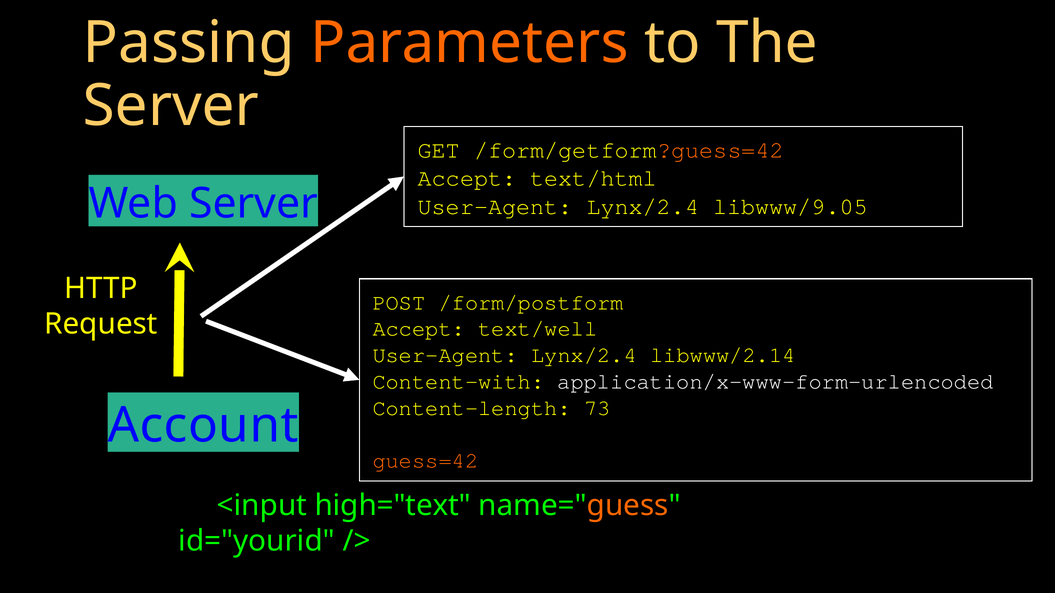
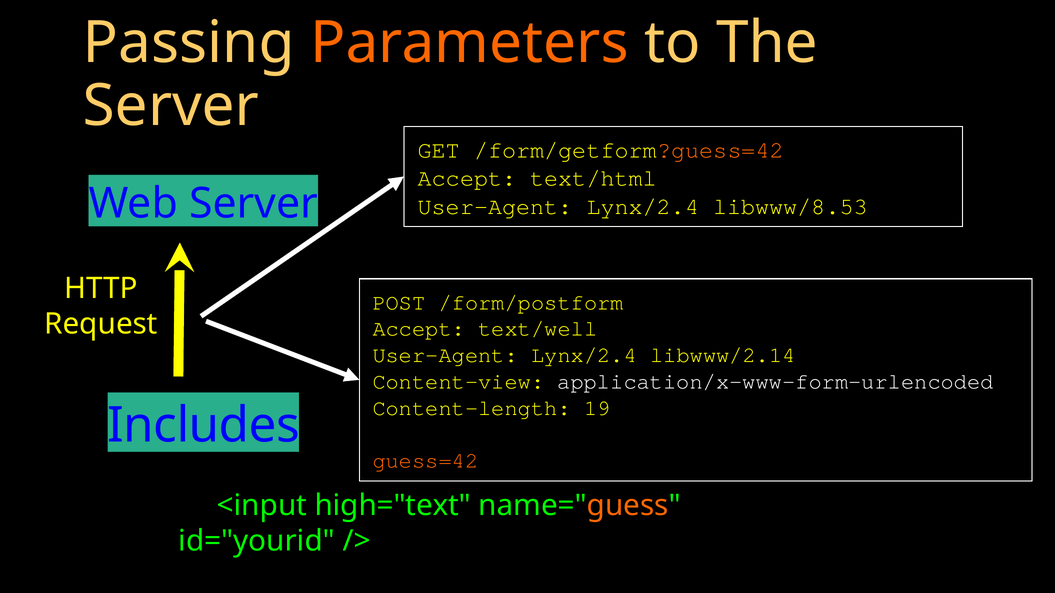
libwww/9.05: libwww/9.05 -> libwww/8.53 (790, 206)
Content-with: Content-with -> Content-view (458, 382)
73: 73 -> 19 (597, 408)
Account: Account -> Includes (203, 426)
